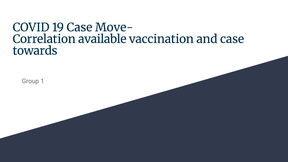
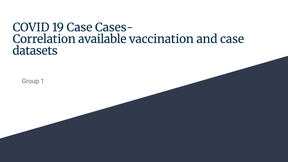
Move-: Move- -> Cases- (114, 27)
towards: towards -> datasets (35, 51)
